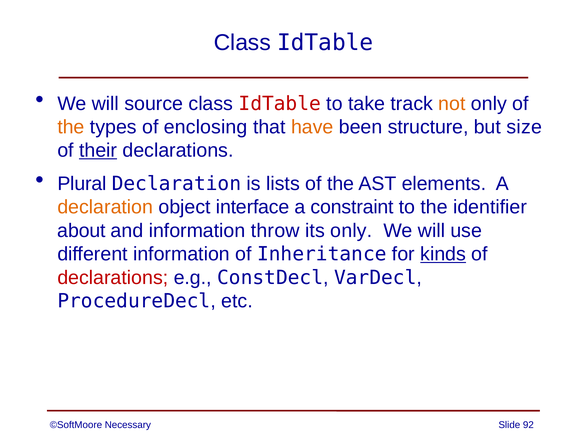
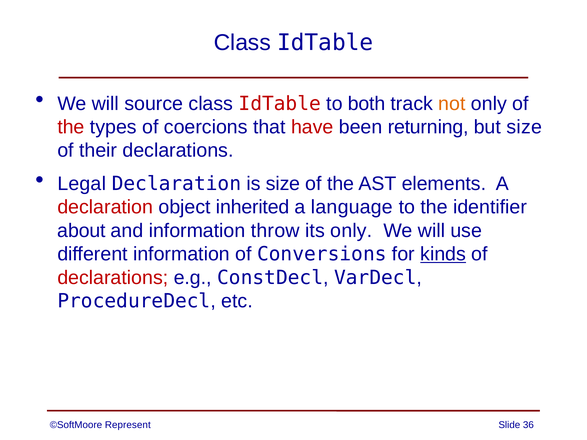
take: take -> both (367, 104)
the colour: orange -> red (71, 127)
enclosing: enclosing -> coercions (206, 127)
have colour: orange -> red (312, 127)
structure: structure -> returning (428, 127)
their underline: present -> none (98, 151)
Plural: Plural -> Legal (82, 184)
is lists: lists -> size (283, 184)
declaration colour: orange -> red (105, 207)
interface: interface -> inherited (253, 207)
constraint: constraint -> language (352, 207)
Inheritance: Inheritance -> Conversions (322, 254)
Necessary: Necessary -> Represent (128, 425)
92: 92 -> 36 (528, 425)
